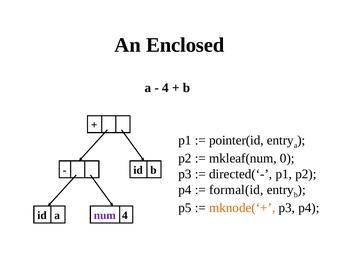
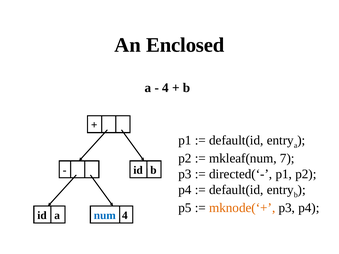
pointer(id: pointer(id -> default(id (236, 140)
0: 0 -> 7 (287, 158)
formal(id: formal(id -> default(id (236, 190)
num colour: purple -> blue (105, 216)
